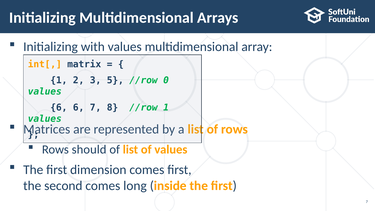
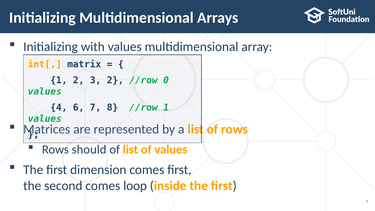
3 5: 5 -> 2 (115, 80)
6: 6 -> 4 (59, 107)
long: long -> loop (135, 186)
